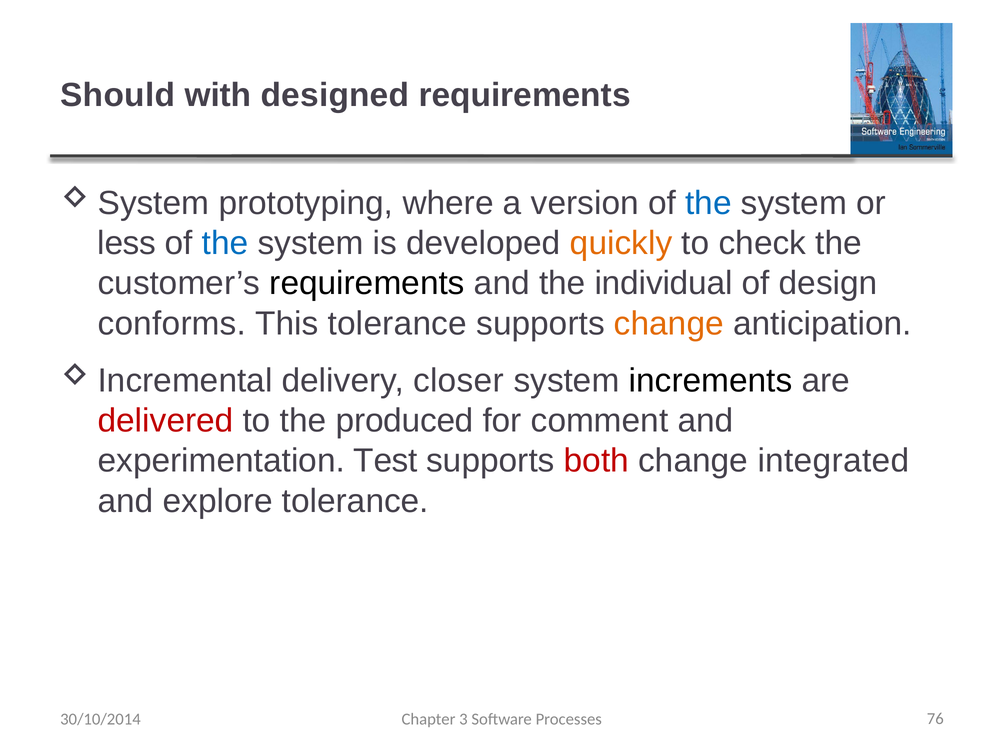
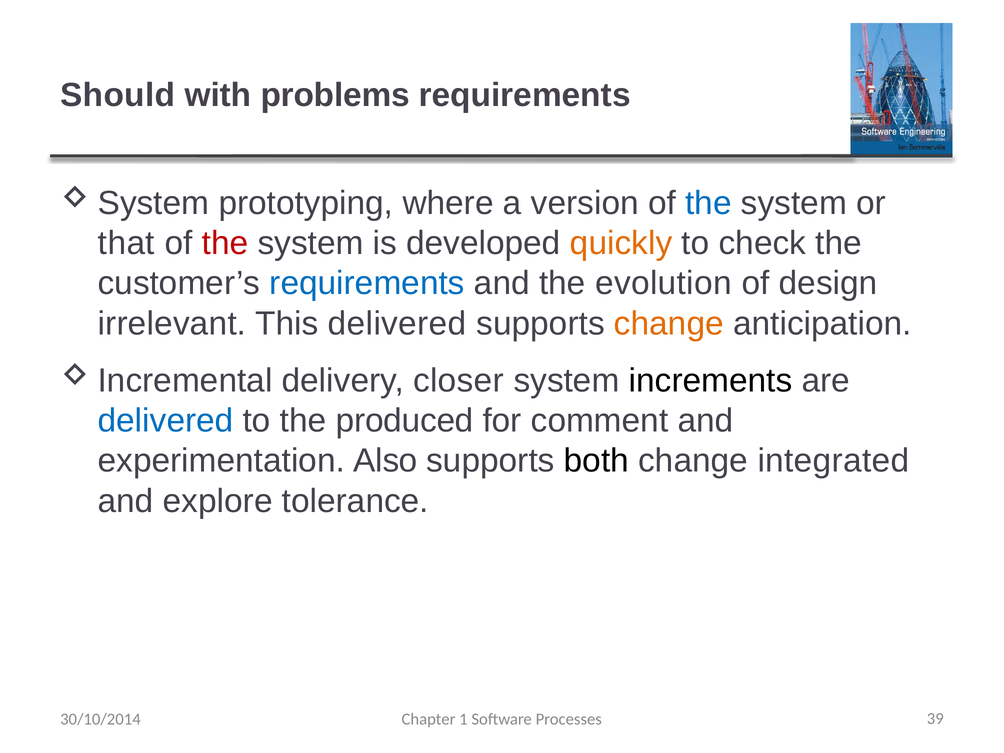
designed: designed -> problems (335, 95)
less: less -> that (126, 243)
the colour: blue -> red (225, 243)
requirements colour: black -> blue (367, 283)
individual: individual -> evolution (663, 283)
conforms: conforms -> irrelevant (172, 324)
This tolerance: tolerance -> delivered (397, 324)
delivered colour: red -> blue (166, 421)
Test: Test -> Also (385, 461)
both colour: red -> black (596, 461)
3: 3 -> 1 (463, 719)
76: 76 -> 39 (935, 719)
